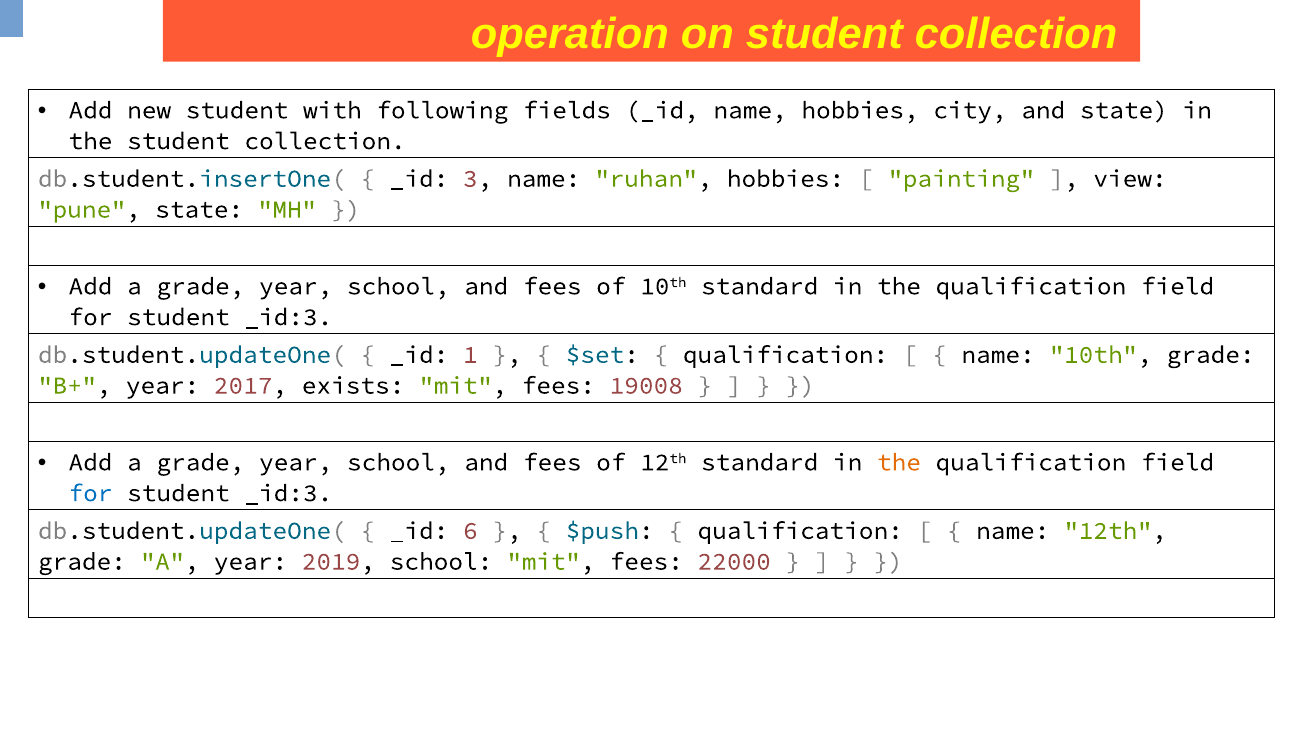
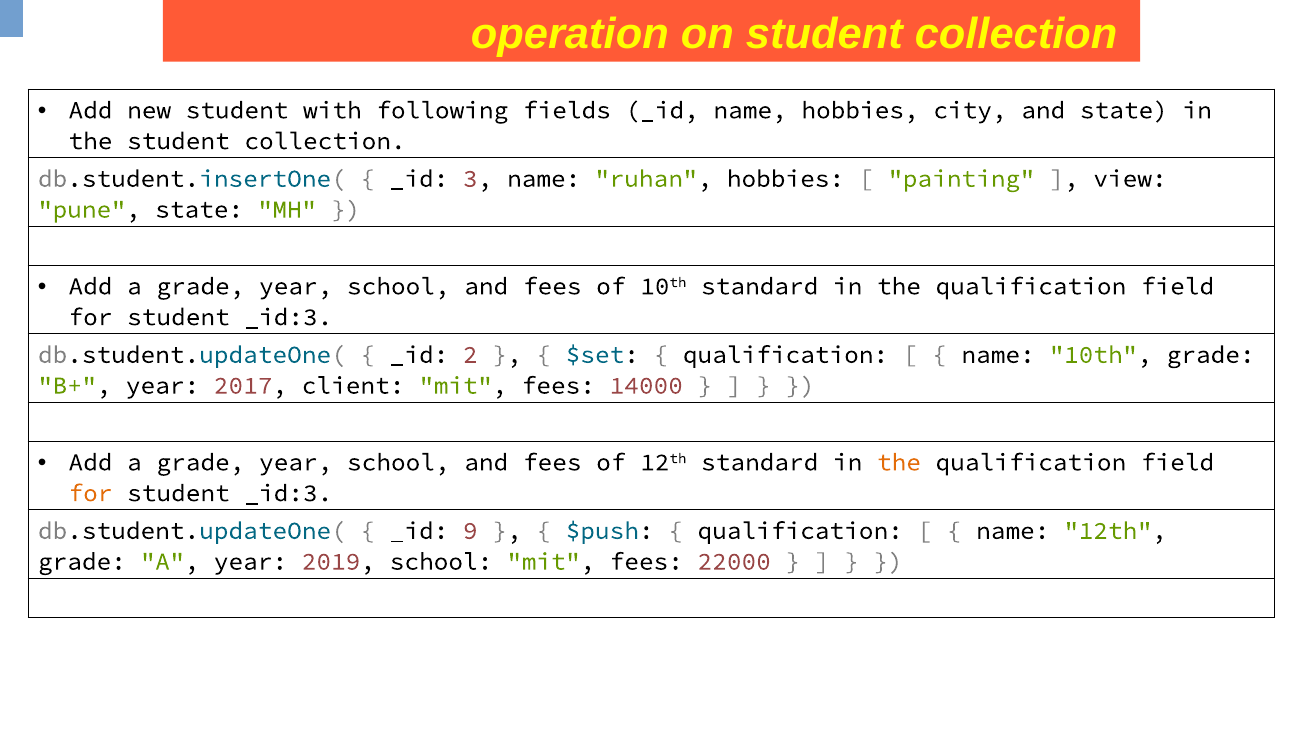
1: 1 -> 2 (470, 355)
exists: exists -> client (353, 385)
19008: 19008 -> 14000 (646, 385)
for colour: blue -> orange (90, 493)
6: 6 -> 9 (470, 531)
